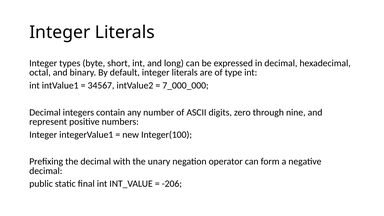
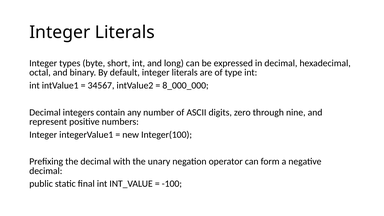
7_000_000: 7_000_000 -> 8_000_000 (185, 85)
-206: -206 -> -100 (172, 184)
